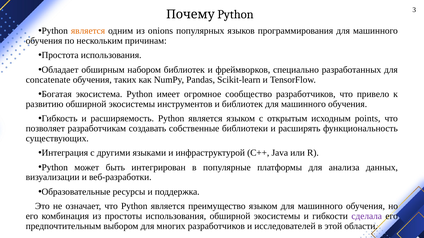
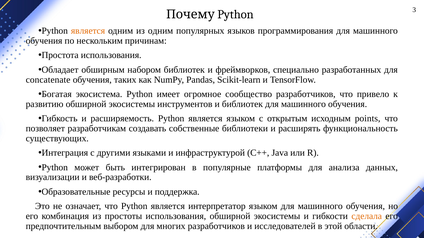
из onions: onions -> одним (161, 31)
преимущество: преимущество -> интерпретатор (217, 207)
сделала colour: purple -> orange (367, 217)
